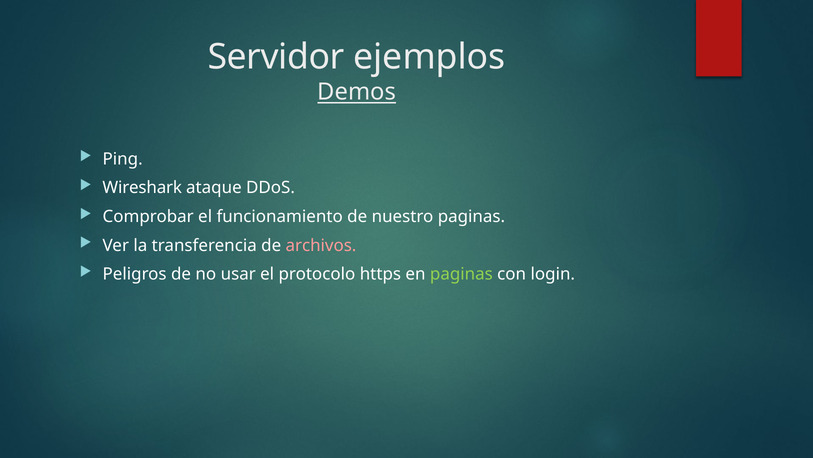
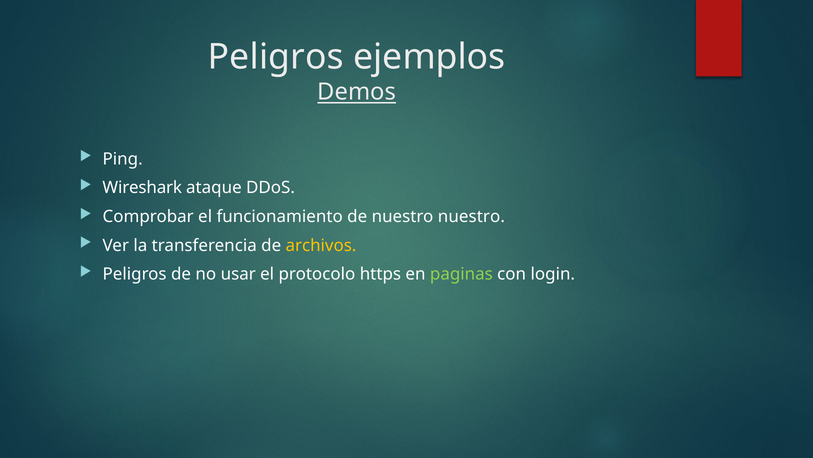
Servidor: Servidor -> Peligros (276, 57)
nuestro paginas: paginas -> nuestro (471, 216)
archivos colour: pink -> yellow (321, 245)
